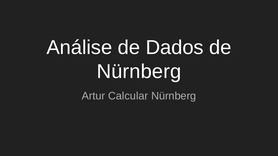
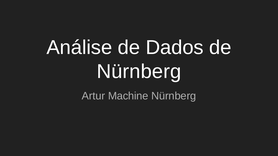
Calcular: Calcular -> Machine (128, 96)
